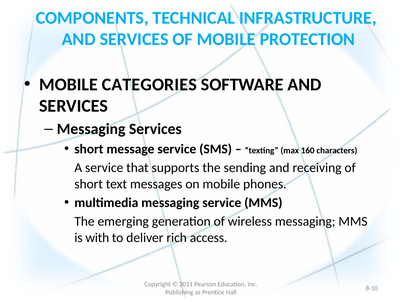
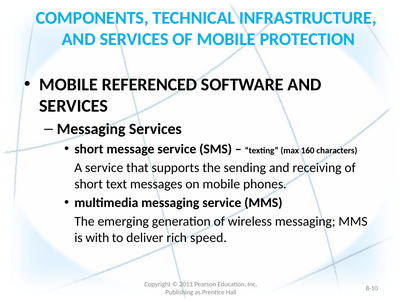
CATEGORIES: CATEGORIES -> REFERENCED (149, 84)
access: access -> speed (208, 237)
